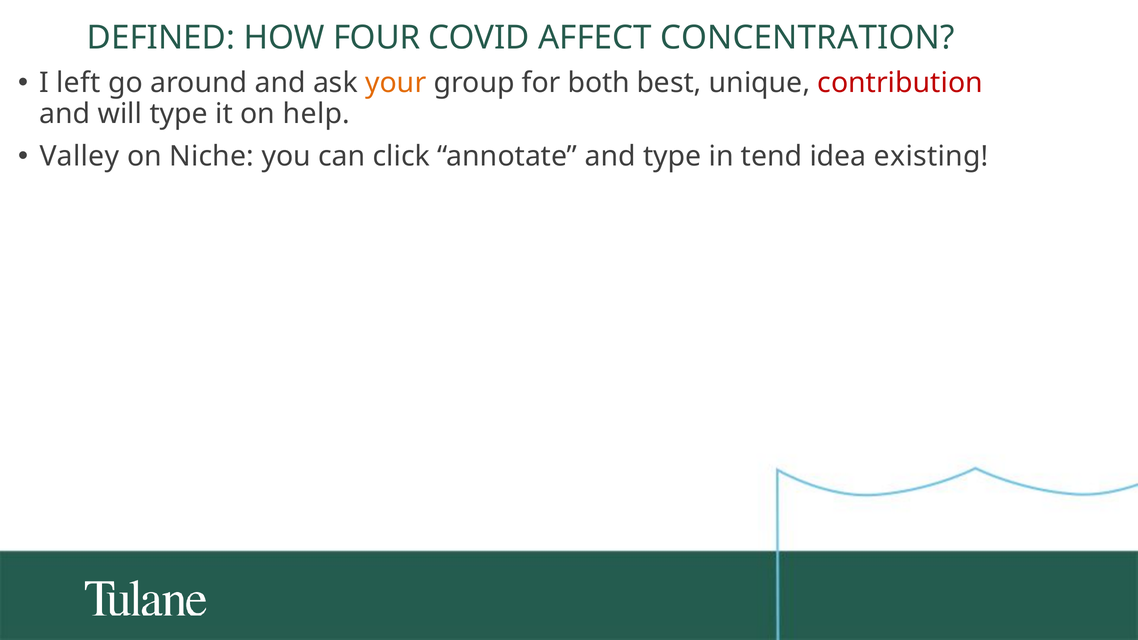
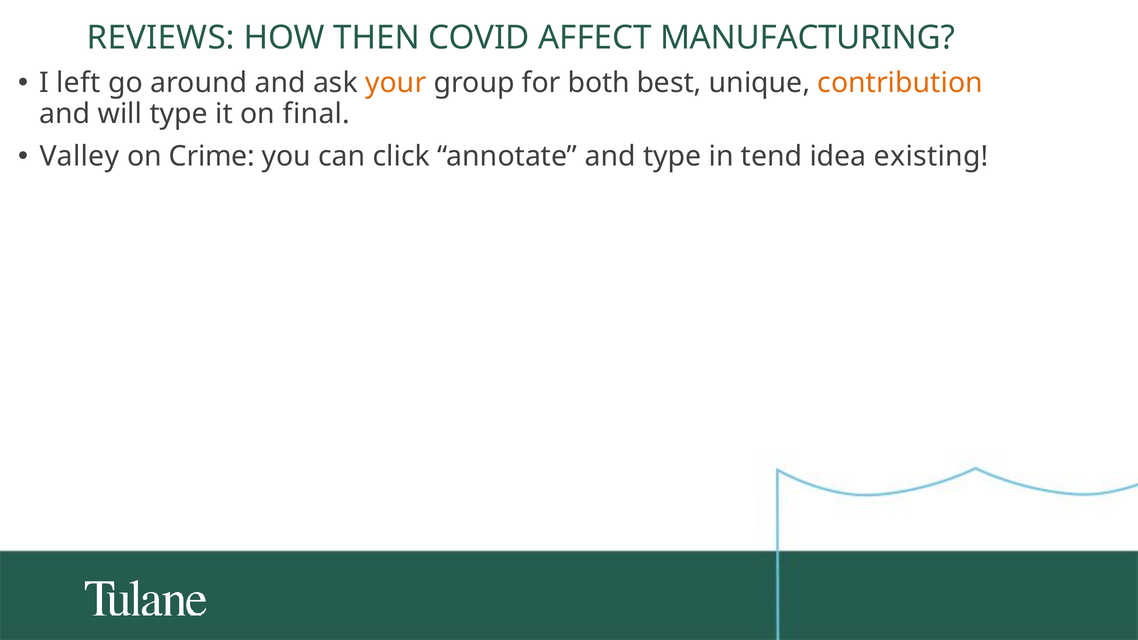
DEFINED: DEFINED -> REVIEWS (161, 38)
FOUR: FOUR -> THEN (376, 38)
CONCENTRATION: CONCENTRATION -> MANUFACTURING (808, 38)
contribution colour: red -> orange (900, 83)
help: help -> final (316, 114)
Niche: Niche -> Crime (212, 156)
